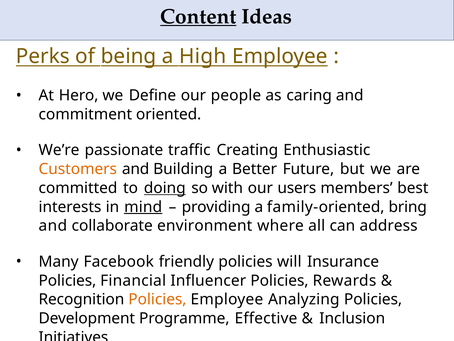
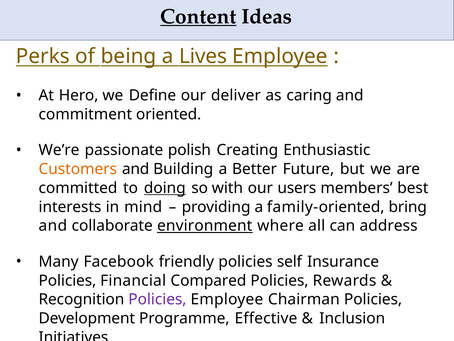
High: High -> Lives (203, 56)
people: people -> deliver (236, 95)
traffic: traffic -> polish (189, 150)
mind underline: present -> none (143, 207)
environment underline: none -> present (205, 226)
will: will -> self (289, 261)
Influencer: Influencer -> Compared (208, 280)
Policies colour: orange -> purple (157, 299)
Analyzing: Analyzing -> Chairman (304, 299)
